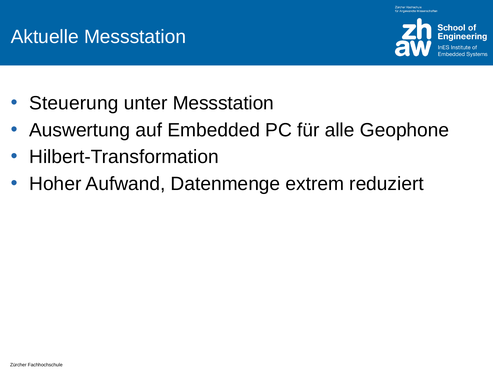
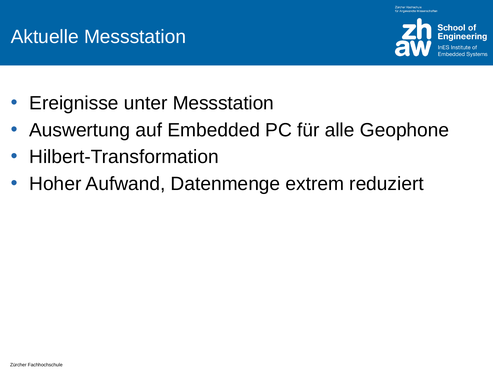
Steuerung: Steuerung -> Ereignisse (74, 103)
